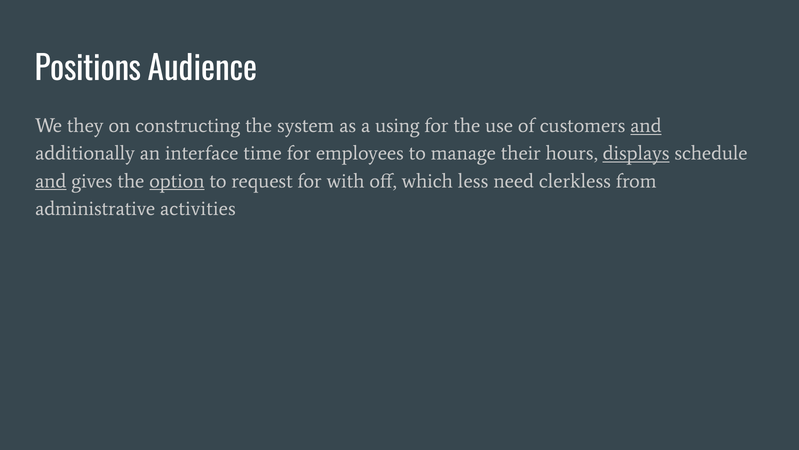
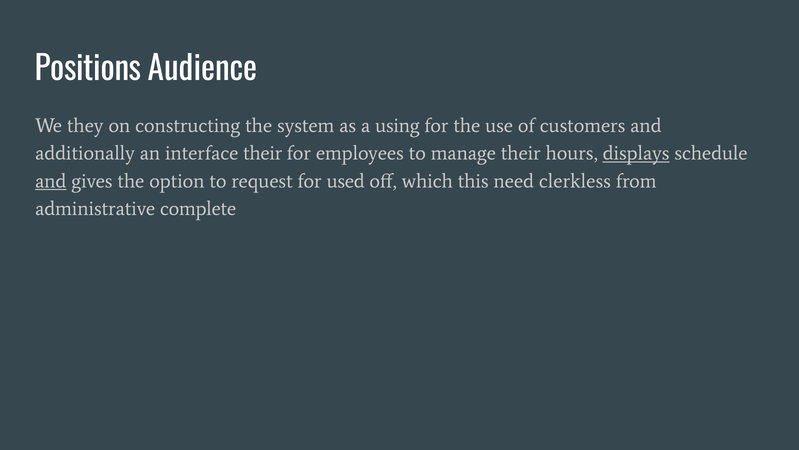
and underline: present -> none (646, 126)
interface time: time -> their (263, 153)
option underline: present -> none (177, 181)
with: with -> used (346, 181)
less: less -> this (473, 181)
activities: activities -> complete (198, 208)
